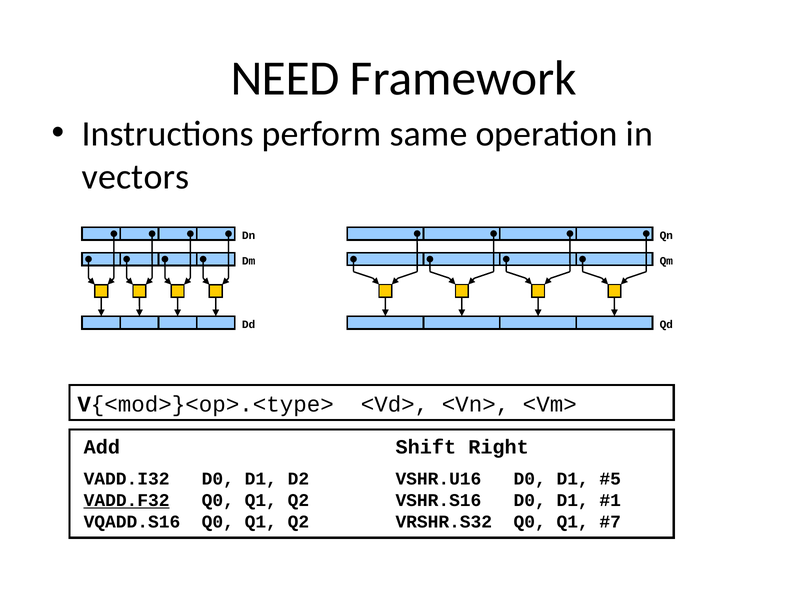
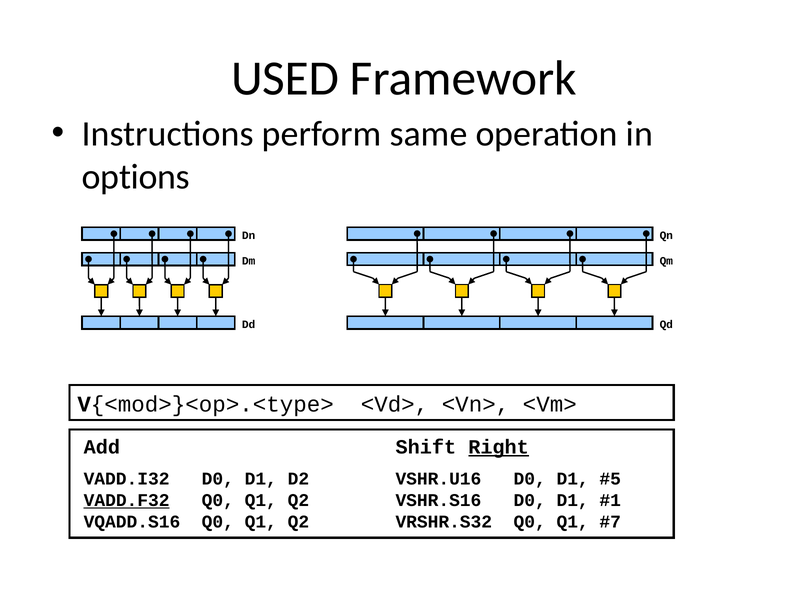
NEED: NEED -> USED (285, 78)
vectors: vectors -> options (136, 177)
Right underline: none -> present (499, 447)
